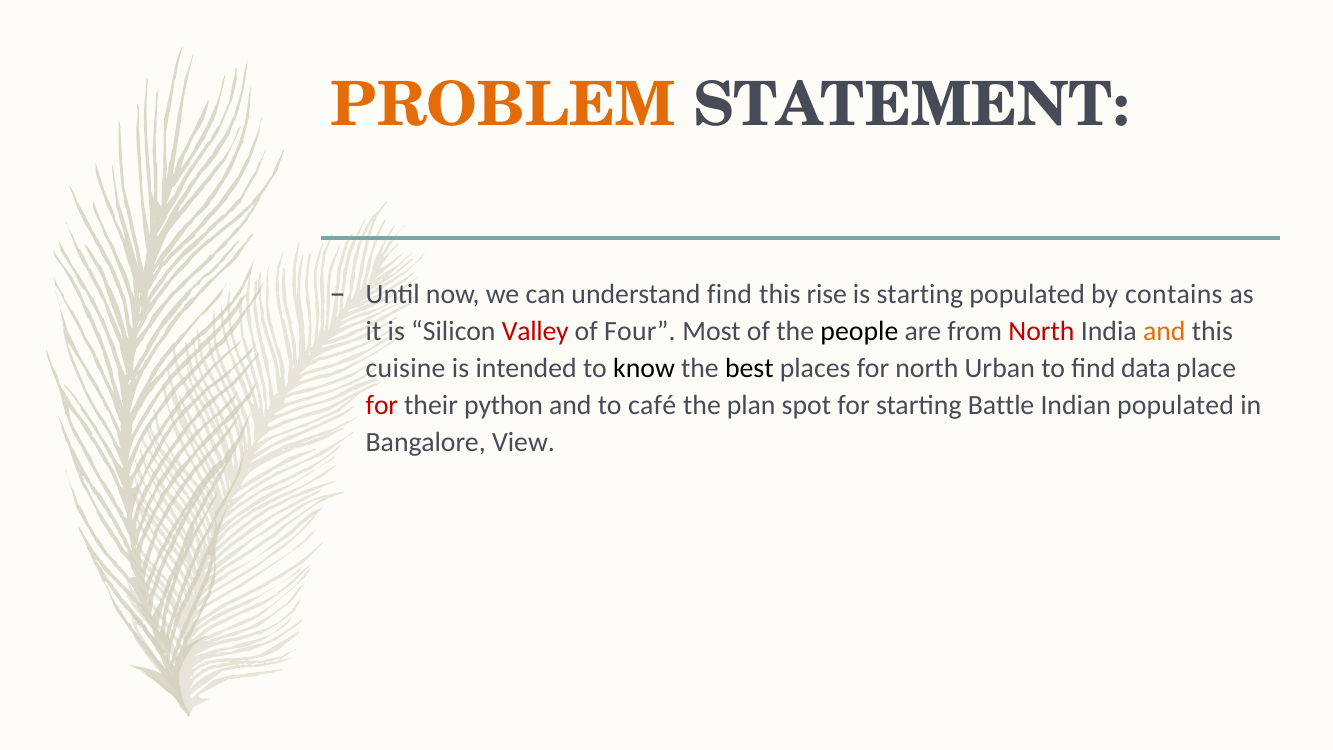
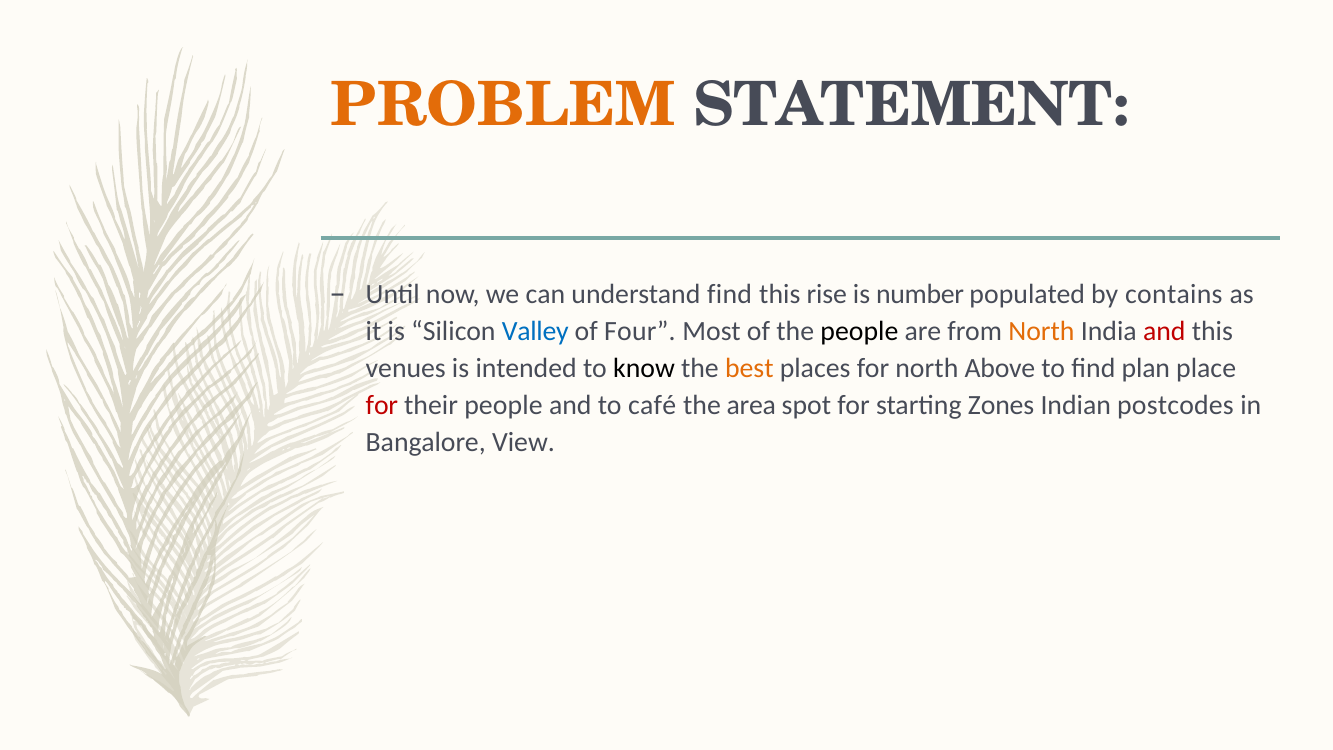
is starting: starting -> number (920, 294)
Valley colour: red -> blue (535, 331)
North colour: red -> orange (1041, 331)
and colour: orange -> red (1164, 331)
cuisine: cuisine -> venues (406, 368)
best colour: black -> orange (749, 368)
Urban: Urban -> Above (1000, 368)
data: data -> plan (1146, 368)
their python: python -> people (503, 405)
plan: plan -> area (751, 405)
Battle: Battle -> Zones (1001, 405)
Indian populated: populated -> postcodes (1175, 405)
